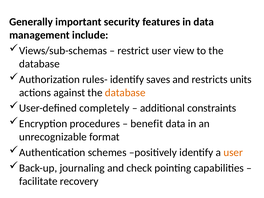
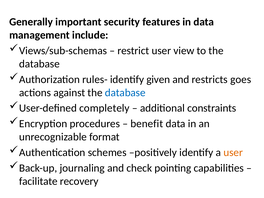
saves: saves -> given (158, 79)
units: units -> goes (241, 79)
database colour: orange -> blue (125, 93)
